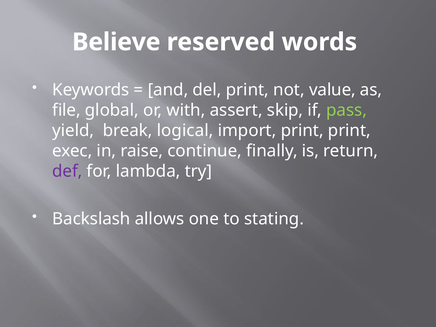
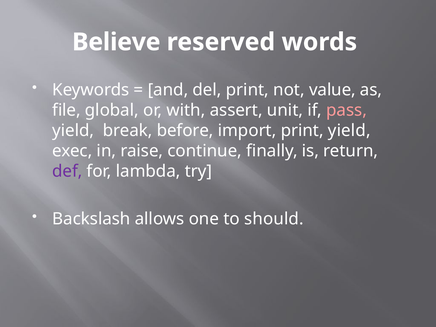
skip: skip -> unit (285, 110)
pass colour: light green -> pink (347, 110)
logical: logical -> before (185, 131)
print print: print -> yield (349, 131)
stating: stating -> should (274, 219)
